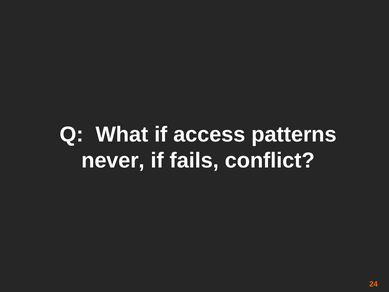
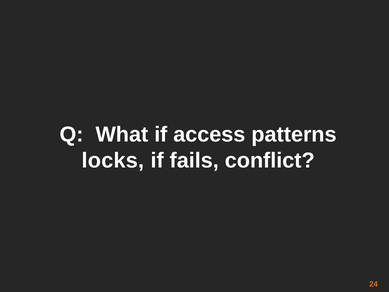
never: never -> locks (113, 160)
